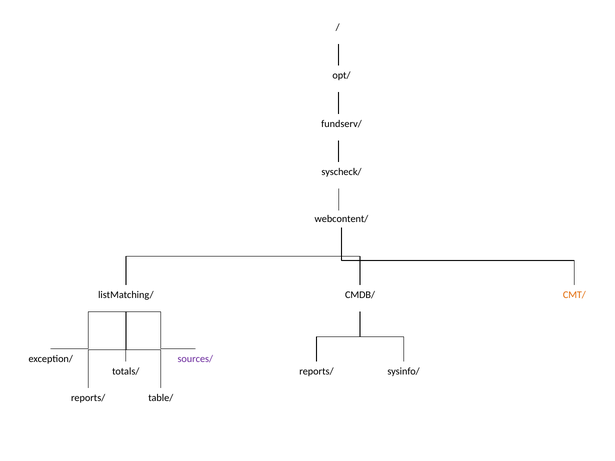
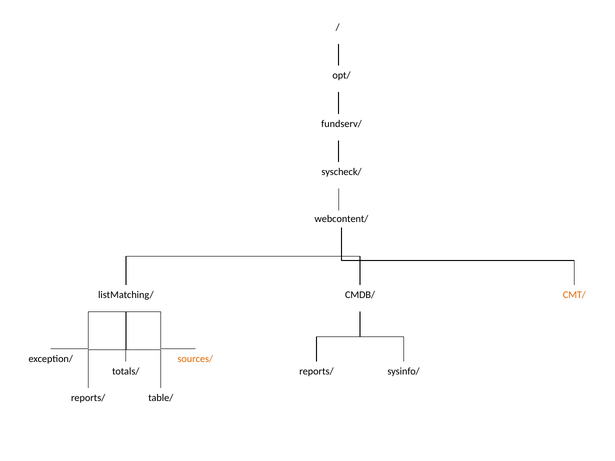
sources/ colour: purple -> orange (195, 359)
